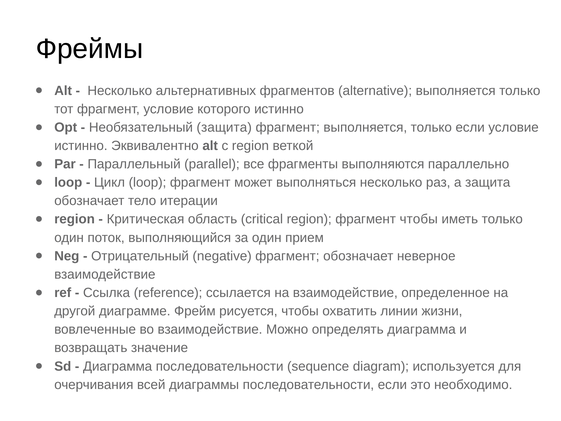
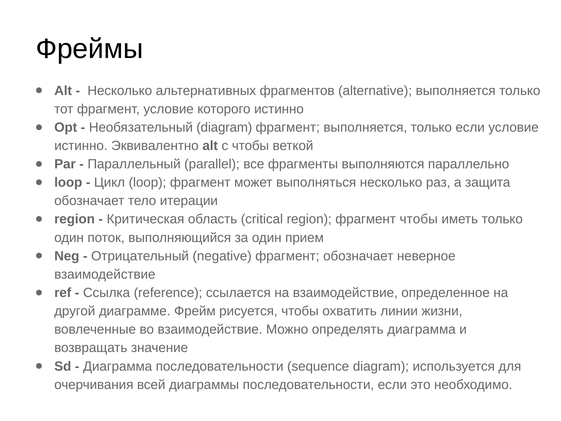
Необязательный защита: защита -> diagram (224, 127)
с region: region -> чтобы (250, 146)
